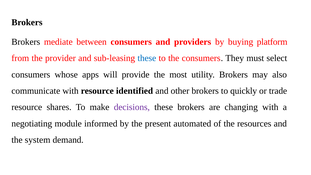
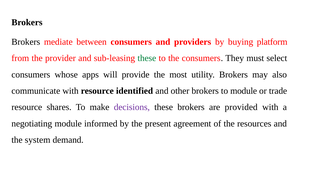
these colour: blue -> green (147, 58)
to quickly: quickly -> module (244, 91)
changing: changing -> provided (241, 107)
automated: automated -> agreement (192, 124)
